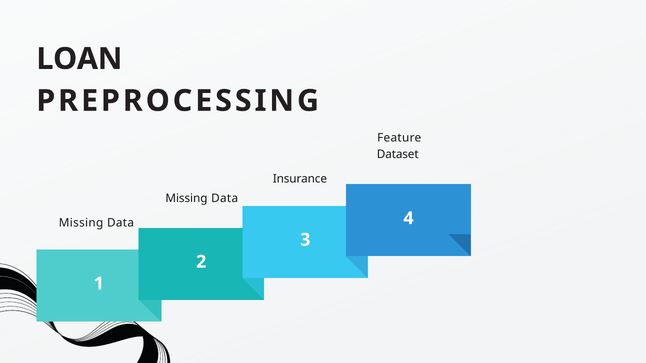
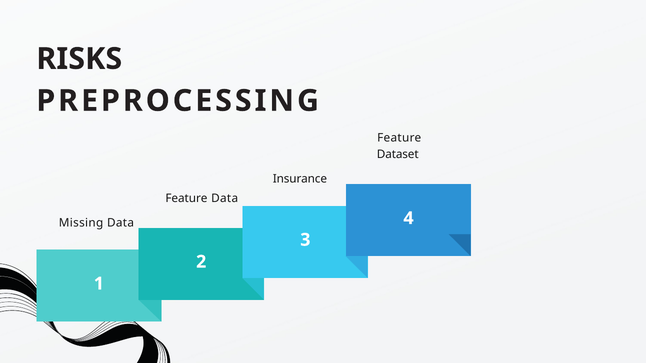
LOAN: LOAN -> RISKS (79, 59)
Missing: Missing -> Feature (186, 198)
